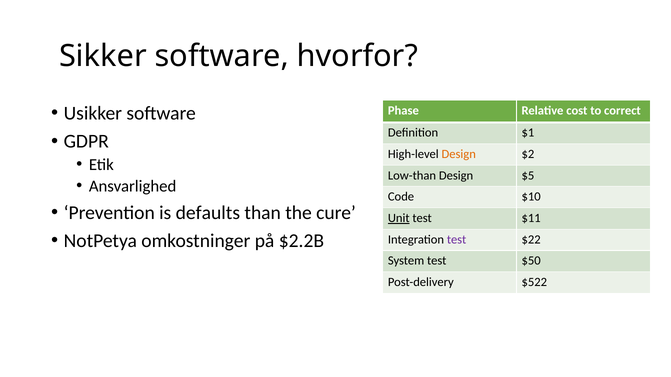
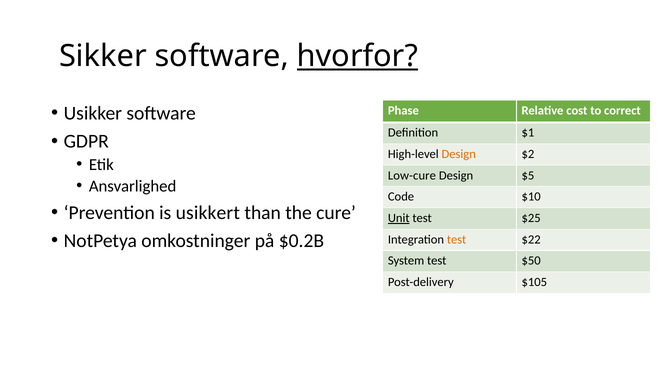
hvorfor underline: none -> present (357, 56)
Low-than: Low-than -> Low-cure (412, 176)
defaults: defaults -> usikkert (208, 213)
$11: $11 -> $25 (531, 218)
$2.2B: $2.2B -> $0.2B (301, 241)
test colour: purple -> orange (457, 240)
$522: $522 -> $105 (534, 283)
